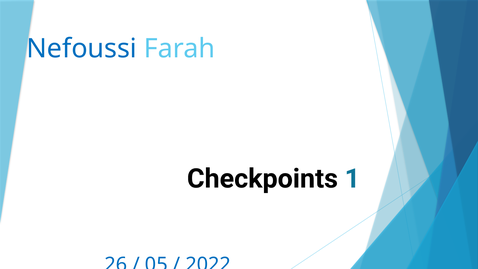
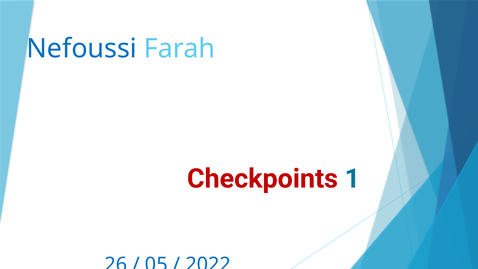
Checkpoints colour: black -> red (262, 179)
